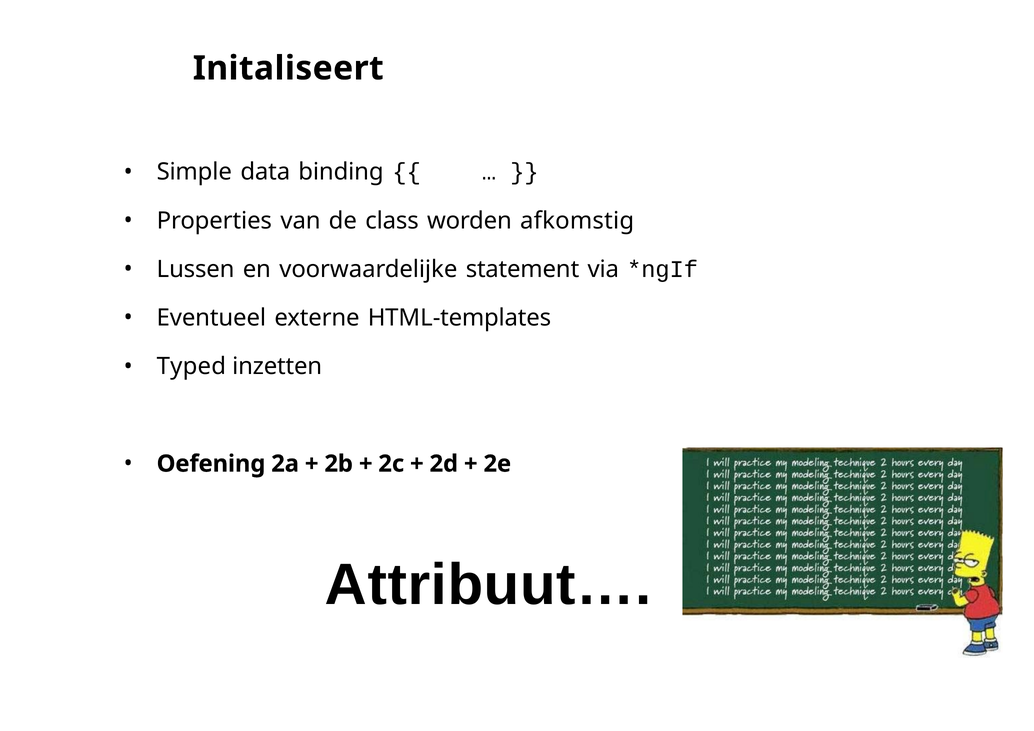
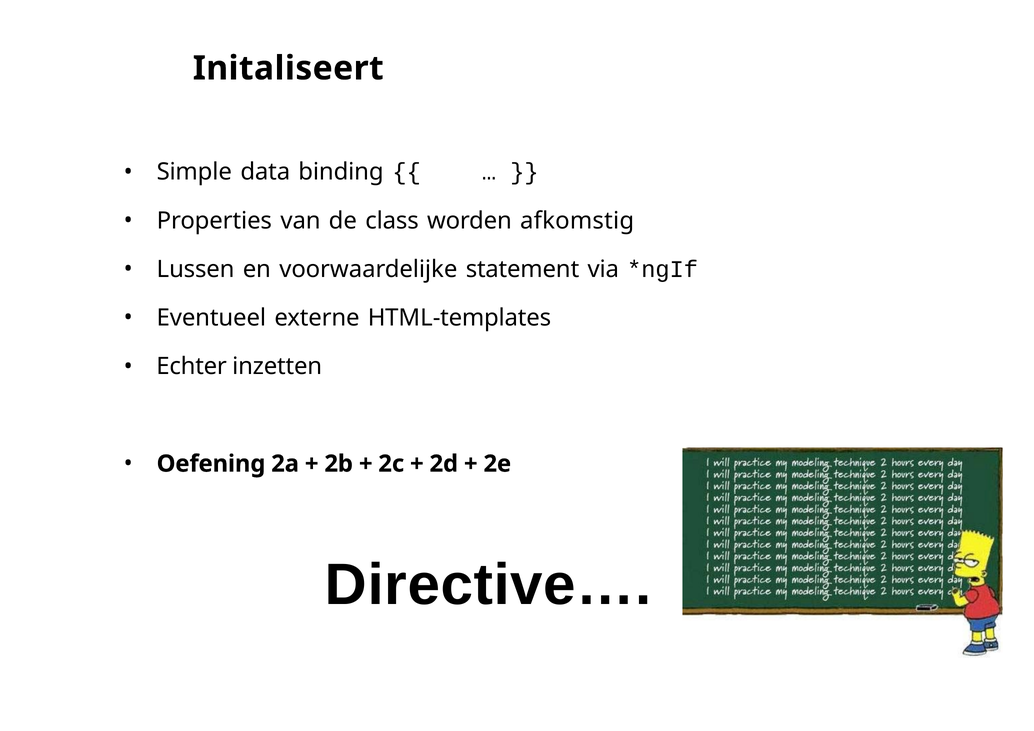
Typed: Typed -> Echter (192, 367)
Attribuut…: Attribuut… -> Directive… (488, 585)
